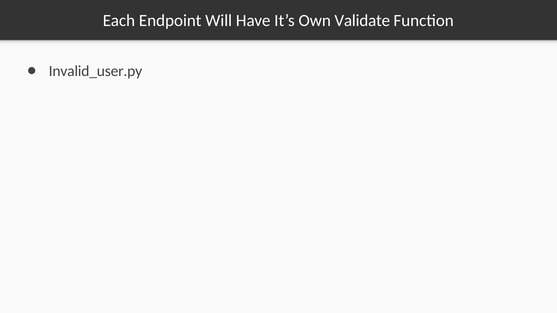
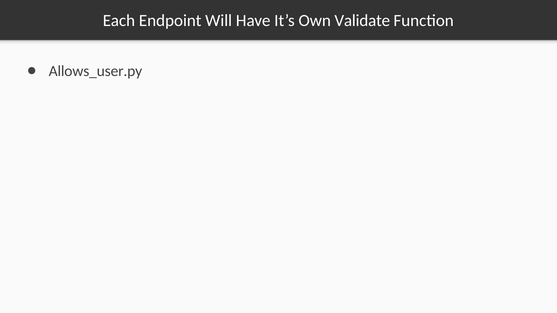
Invalid_user.py: Invalid_user.py -> Allows_user.py (95, 71)
